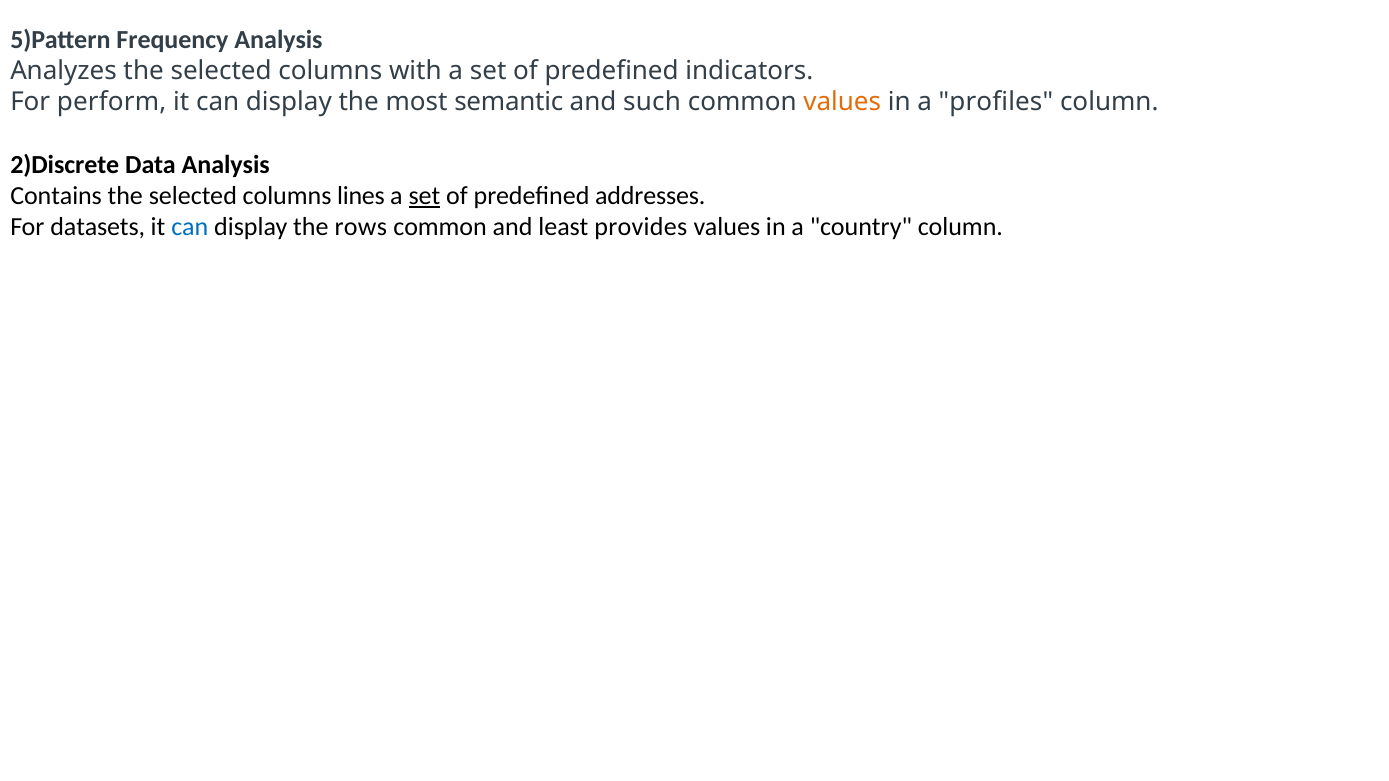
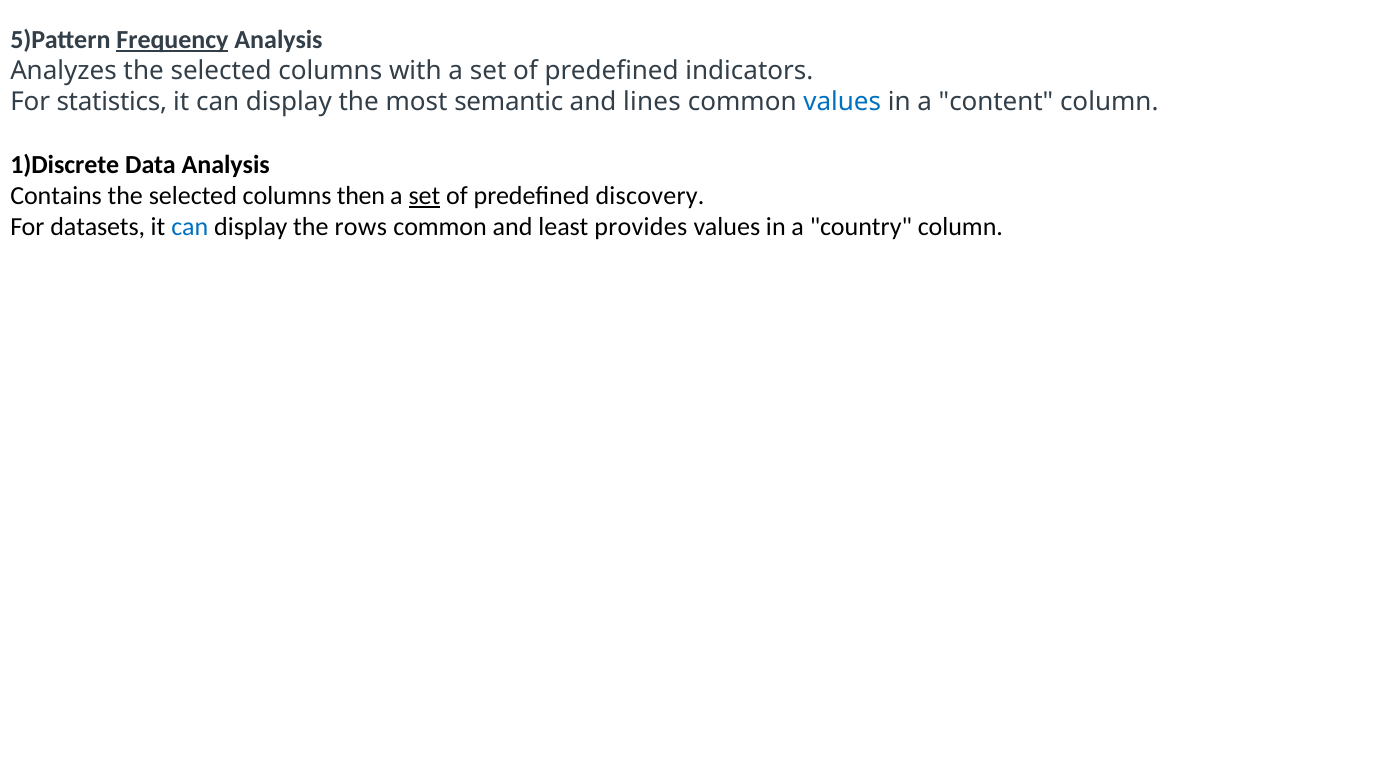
Frequency underline: none -> present (172, 40)
perform: perform -> statistics (112, 102)
such: such -> lines (652, 102)
values colour: orange -> blue (842, 102)
profiles: profiles -> content (996, 102)
2)Discrete: 2)Discrete -> 1)Discrete (65, 165)
lines: lines -> then (361, 196)
addresses: addresses -> discovery (650, 196)
